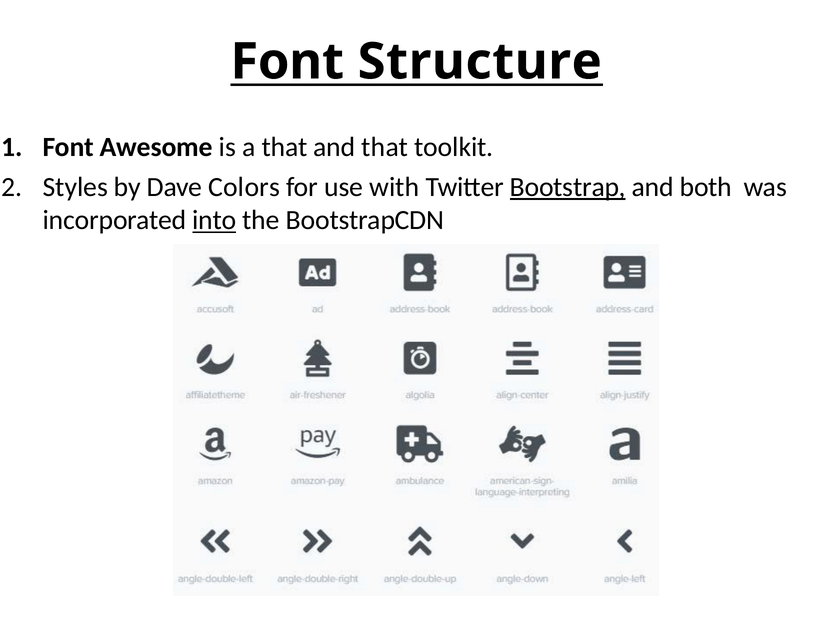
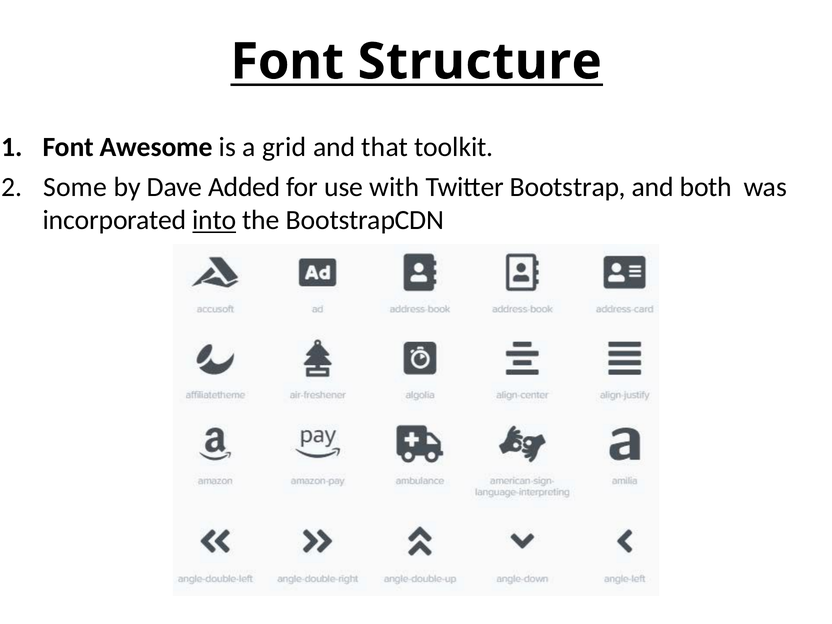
a that: that -> grid (284, 147)
Styles: Styles -> Some (75, 187)
Colors: Colors -> Added (244, 187)
Bootstrap underline: present -> none (568, 187)
